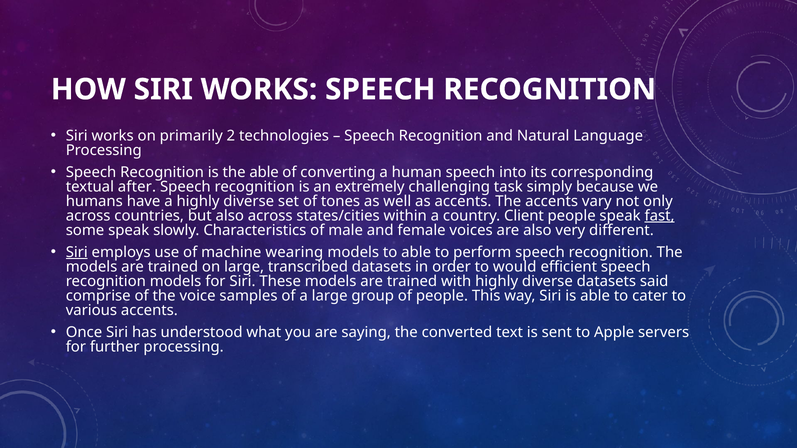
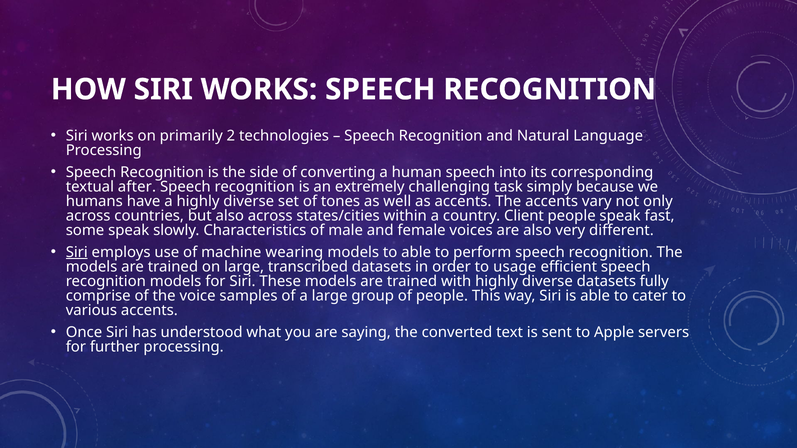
the able: able -> side (264, 172)
fast underline: present -> none (660, 216)
would: would -> usage (515, 267)
said: said -> fully (654, 281)
